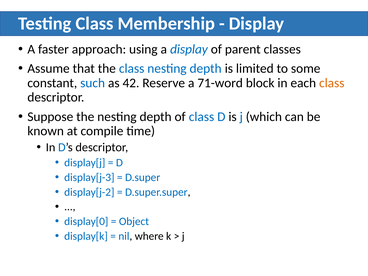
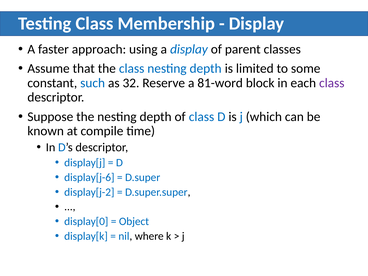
42: 42 -> 32 (131, 83)
71-word: 71-word -> 81-word (220, 83)
class colour: orange -> purple (332, 83)
display[j-3: display[j-3 -> display[j-6 (89, 177)
